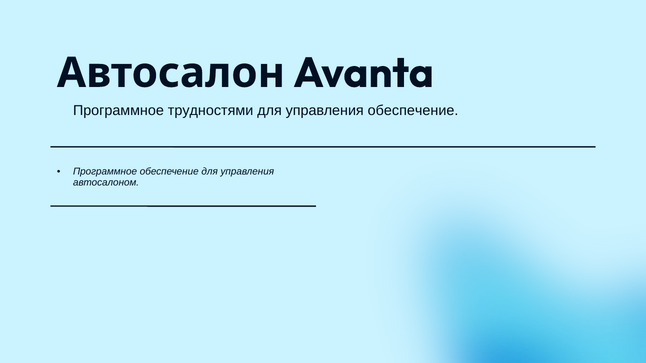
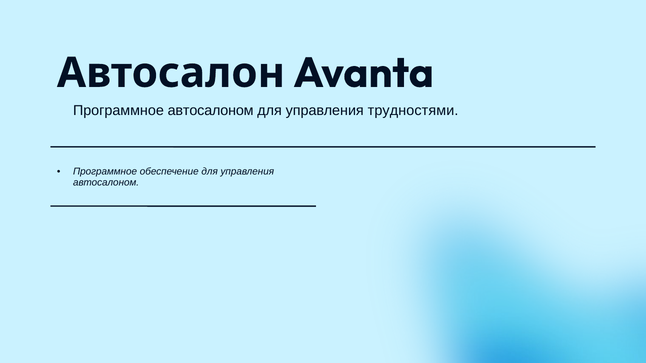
Программное трудностями: трудностями -> автосалоном (211, 111)
управления обеспечение: обеспечение -> трудностями (413, 111)
